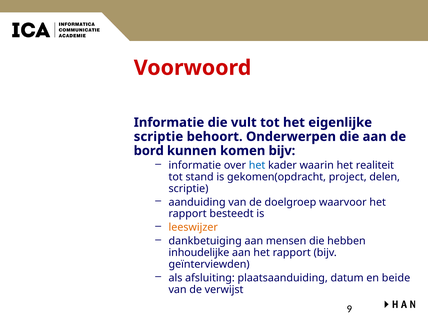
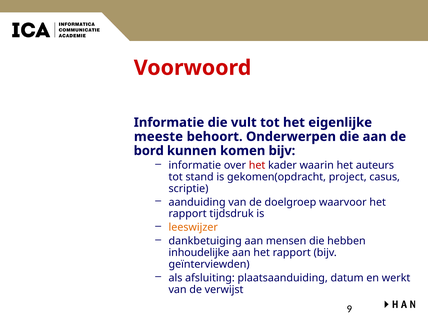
scriptie: scriptie -> meeste (158, 137)
het colour: blue -> red (257, 165)
realiteit: realiteit -> auteurs (375, 165)
delen: delen -> casus (385, 177)
besteedt: besteedt -> tijdsdruk (232, 214)
beide: beide -> werkt (396, 278)
